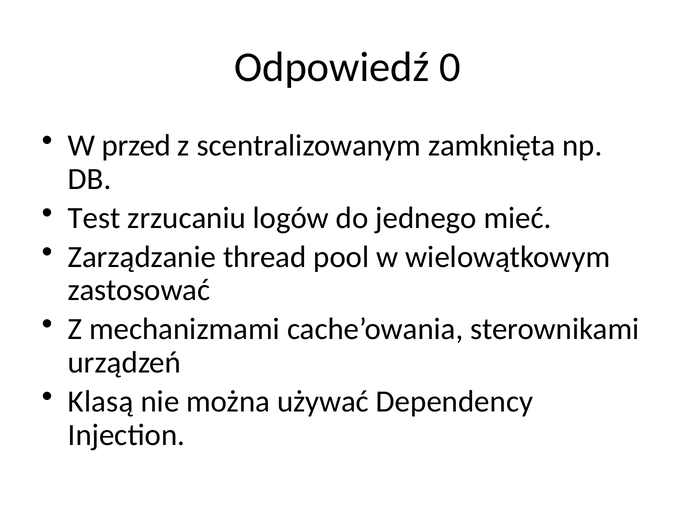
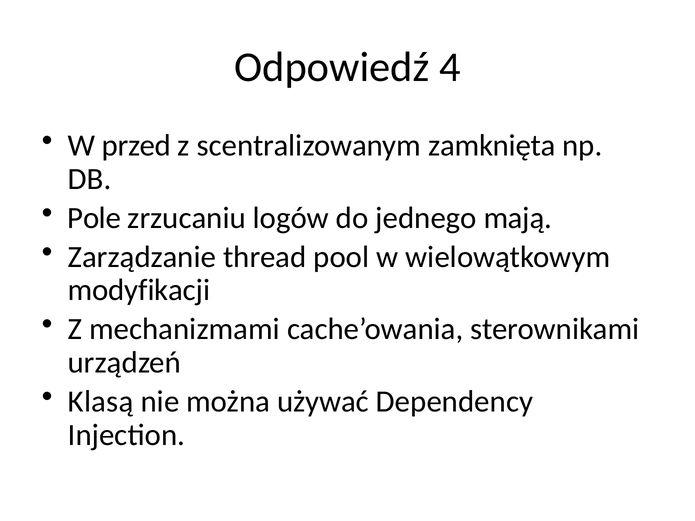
0: 0 -> 4 (450, 67)
Test: Test -> Pole (94, 218)
mieć: mieć -> mają (518, 218)
zastosować: zastosować -> modyfikacji (139, 290)
